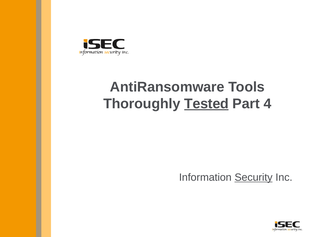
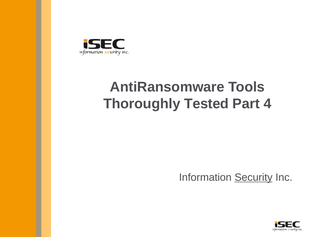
Tested underline: present -> none (206, 104)
